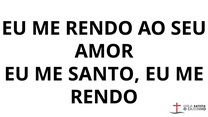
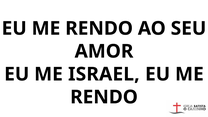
SANTO: SANTO -> ISRAEL (104, 74)
